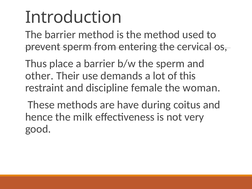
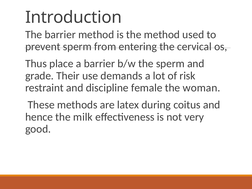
other: other -> grade (39, 76)
this: this -> risk (187, 76)
have: have -> latex (128, 105)
